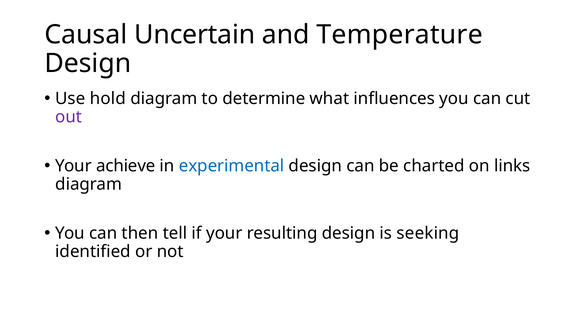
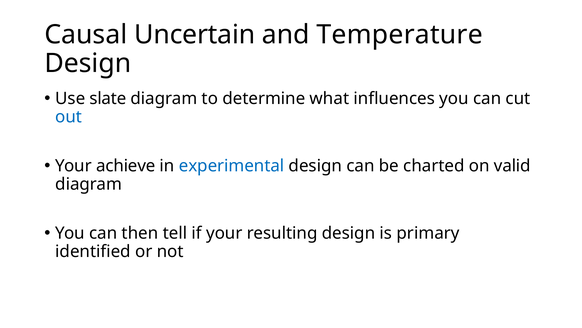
hold: hold -> slate (108, 98)
out colour: purple -> blue (69, 117)
links: links -> valid (512, 166)
seeking: seeking -> primary (428, 233)
